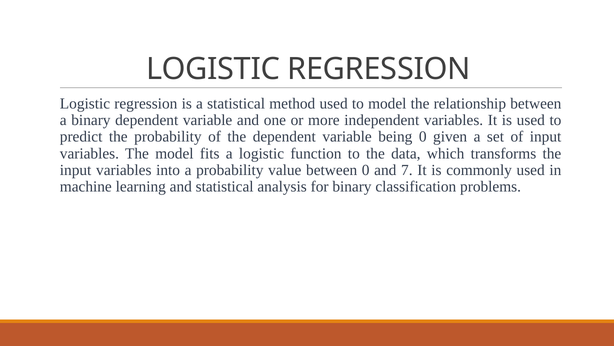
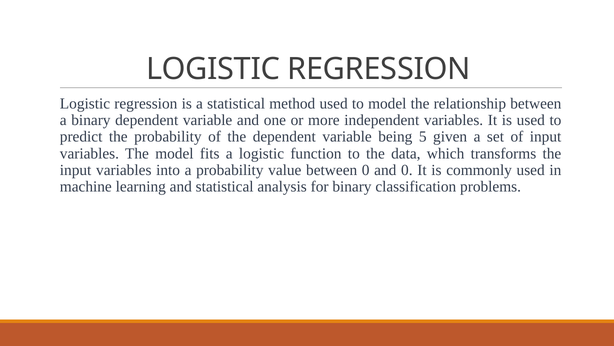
being 0: 0 -> 5 (423, 137)
and 7: 7 -> 0 (407, 170)
